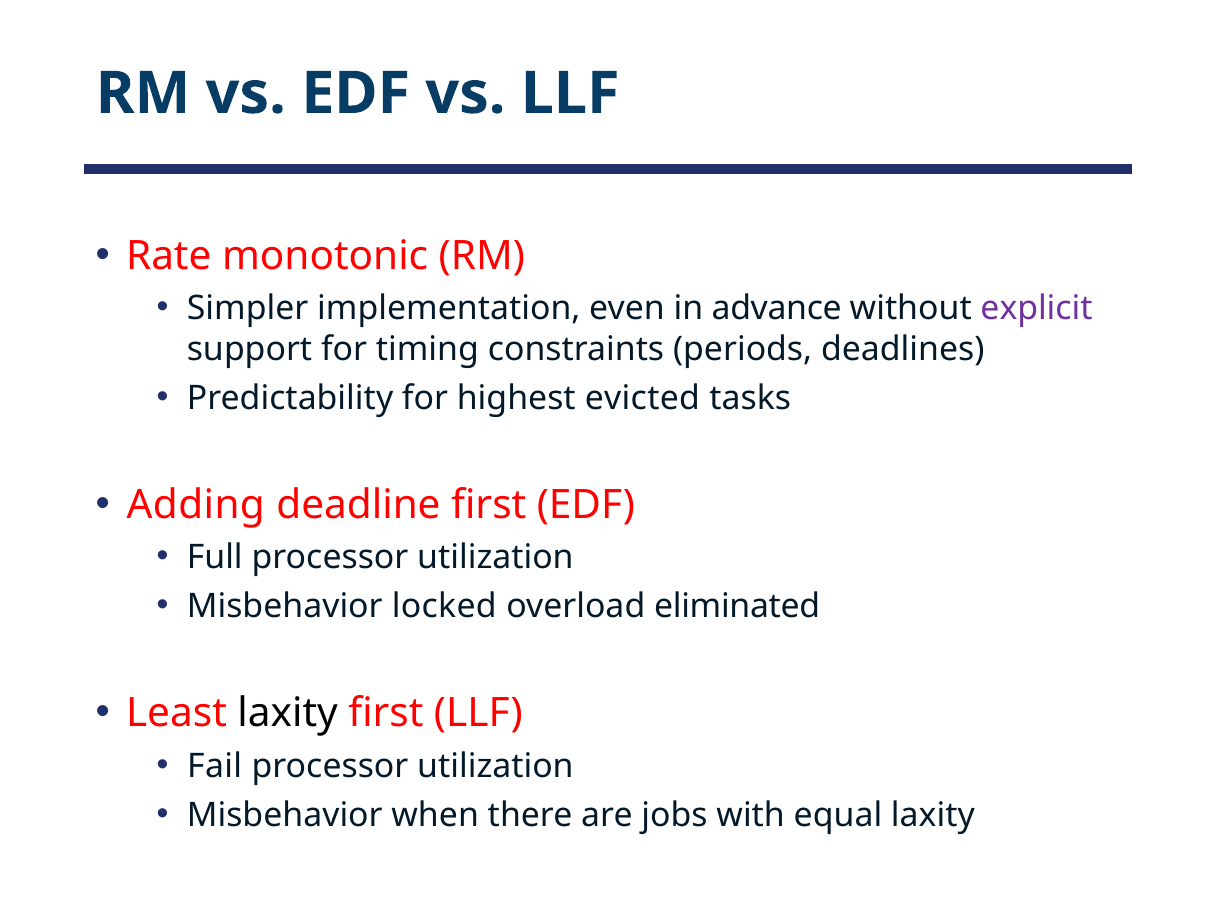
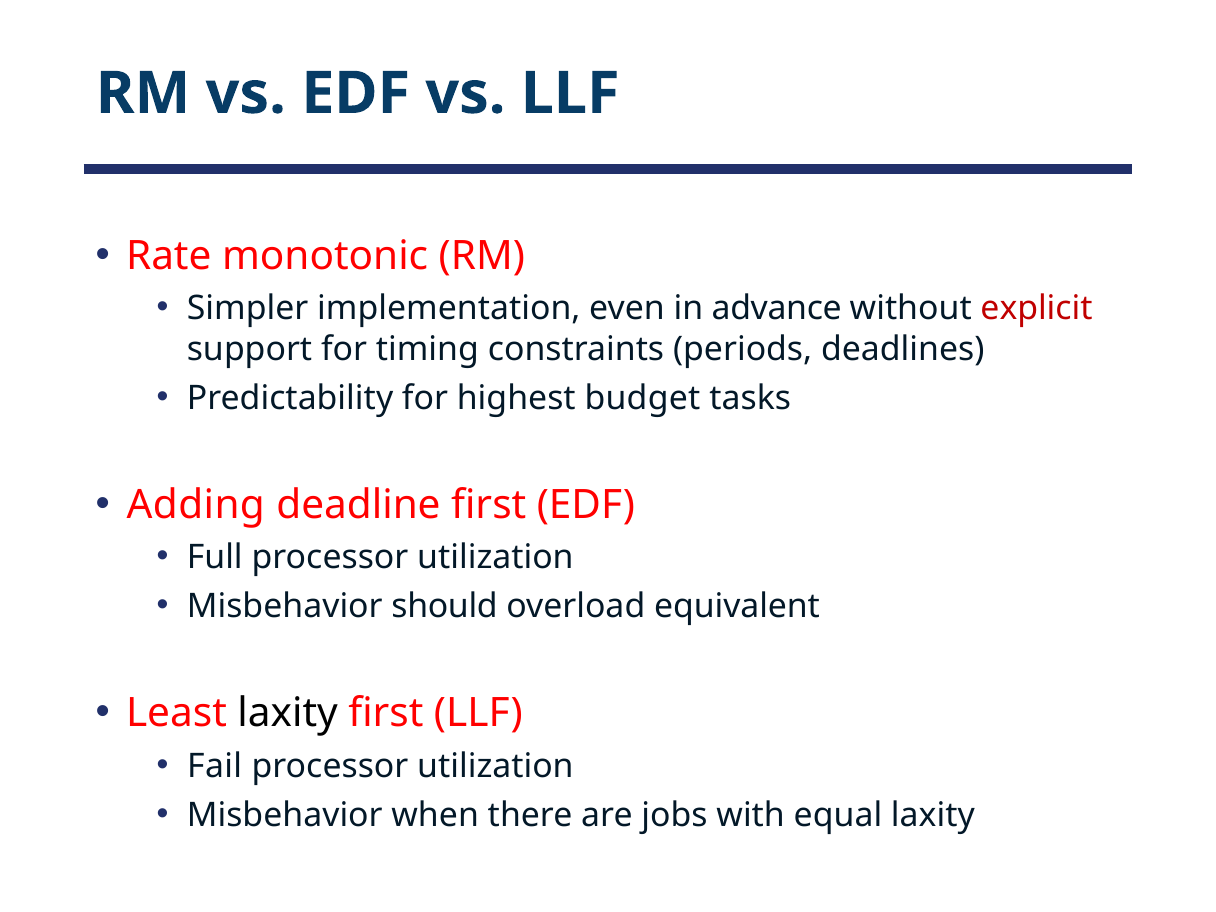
explicit colour: purple -> red (1036, 309)
evicted: evicted -> budget (642, 398)
locked: locked -> should (445, 607)
eliminated: eliminated -> equivalent (737, 607)
